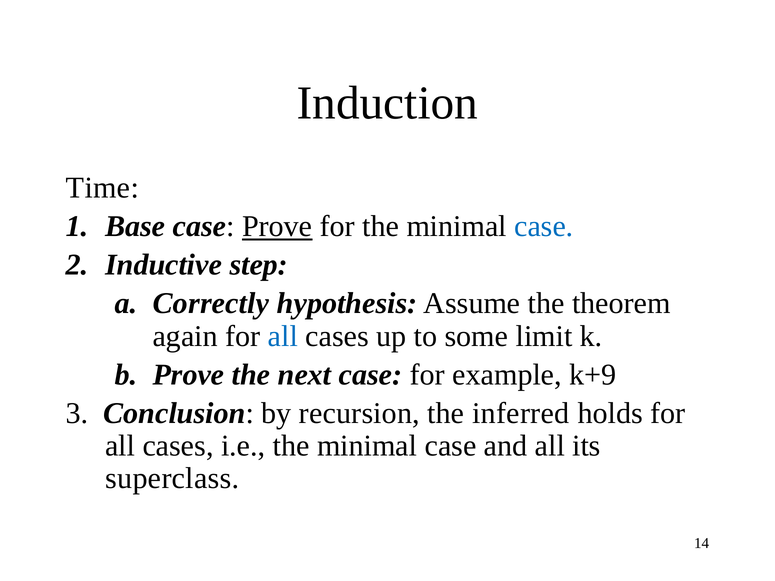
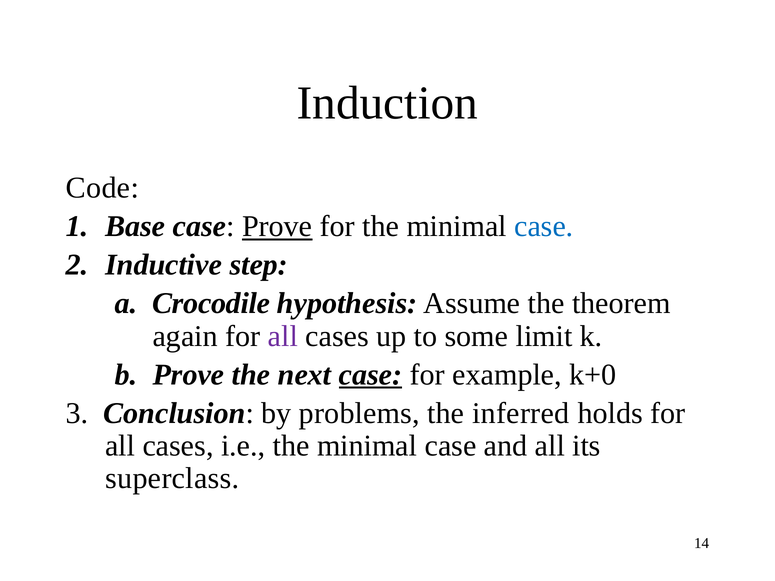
Time: Time -> Code (102, 188)
Correctly: Correctly -> Crocodile (211, 304)
all colour: blue -> purple (283, 336)
case underline: none -> present (371, 375)
k+9: k+9 -> k+0 (593, 375)
recursion: recursion -> problems (359, 413)
